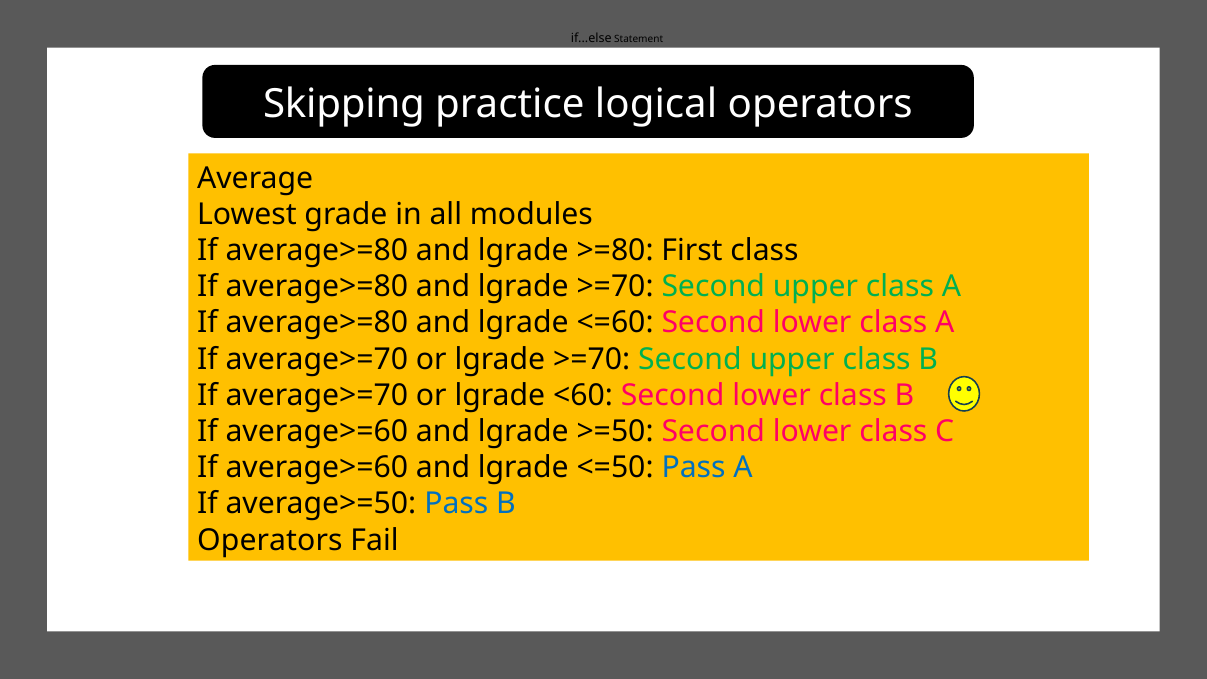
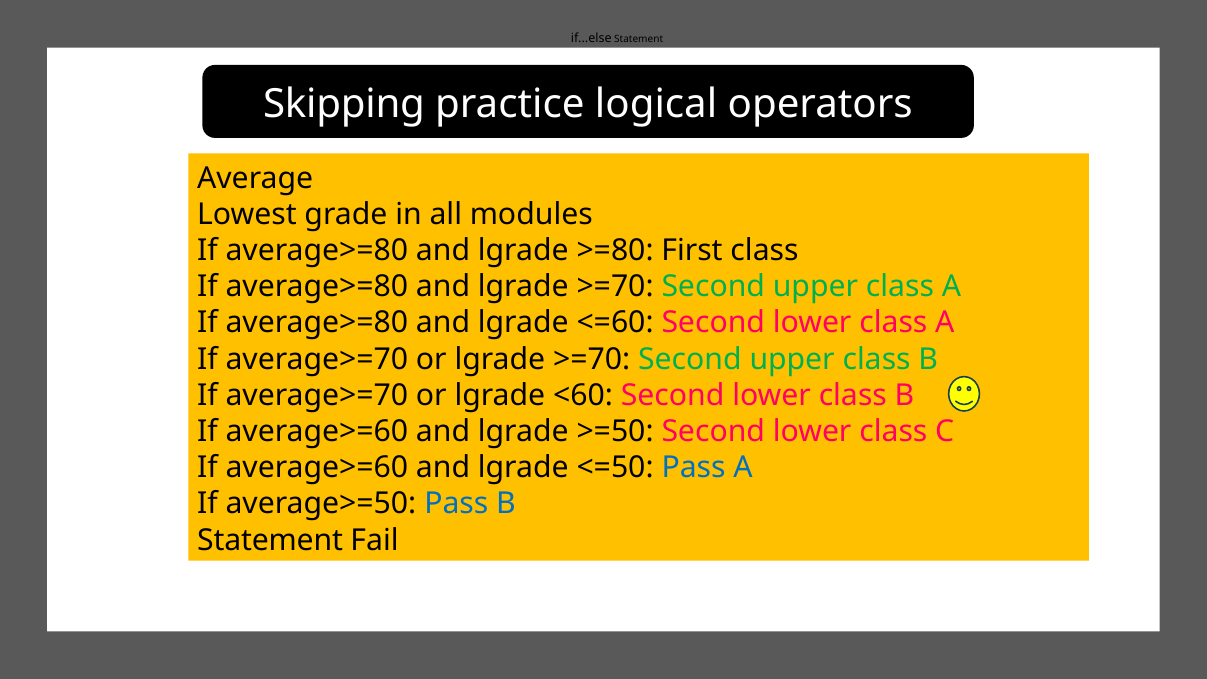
Operators: Operators -> Statement (270, 540)
